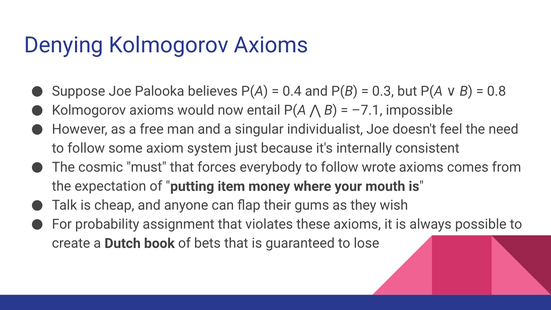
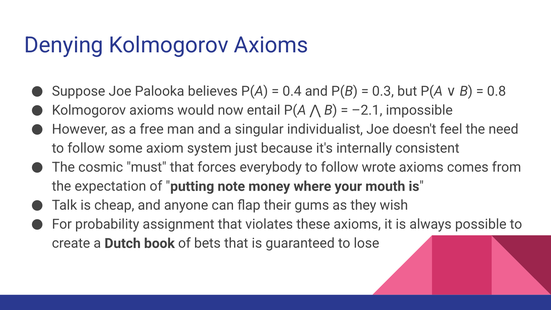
–7.1: –7.1 -> –2.1 (367, 110)
item: item -> note (231, 186)
